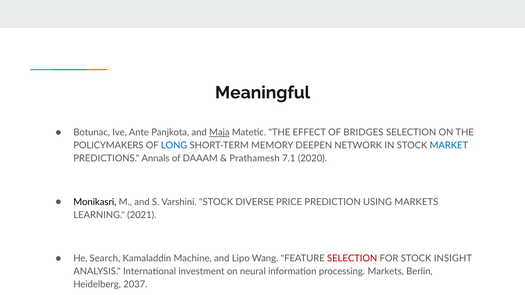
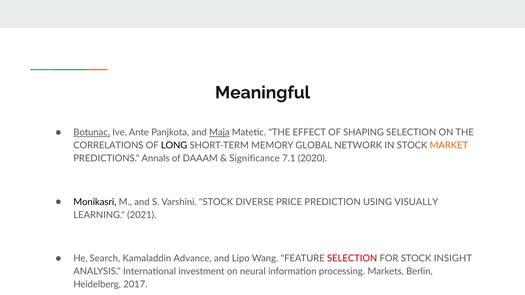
Botunac underline: none -> present (92, 133)
BRIDGES: BRIDGES -> SHAPING (364, 133)
POLICYMAKERS: POLICYMAKERS -> CORRELATIONS (108, 146)
LONG colour: blue -> black (174, 146)
DEEPEN: DEEPEN -> GLOBAL (314, 146)
MARKET colour: blue -> orange (449, 146)
Prathamesh: Prathamesh -> Significance (255, 159)
USING MARKETS: MARKETS -> VISUALLY (416, 202)
Machine: Machine -> Advance (193, 259)
2037: 2037 -> 2017 (135, 285)
